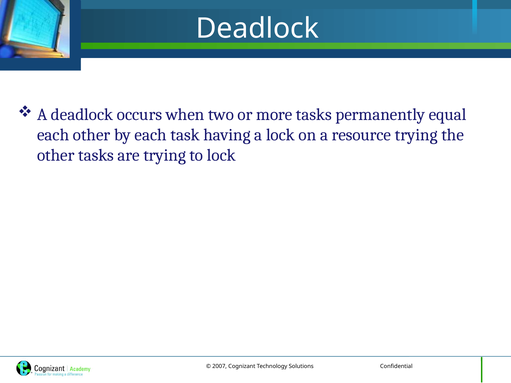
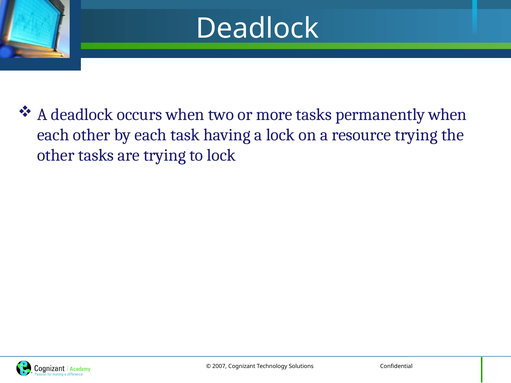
permanently equal: equal -> when (448, 114)
